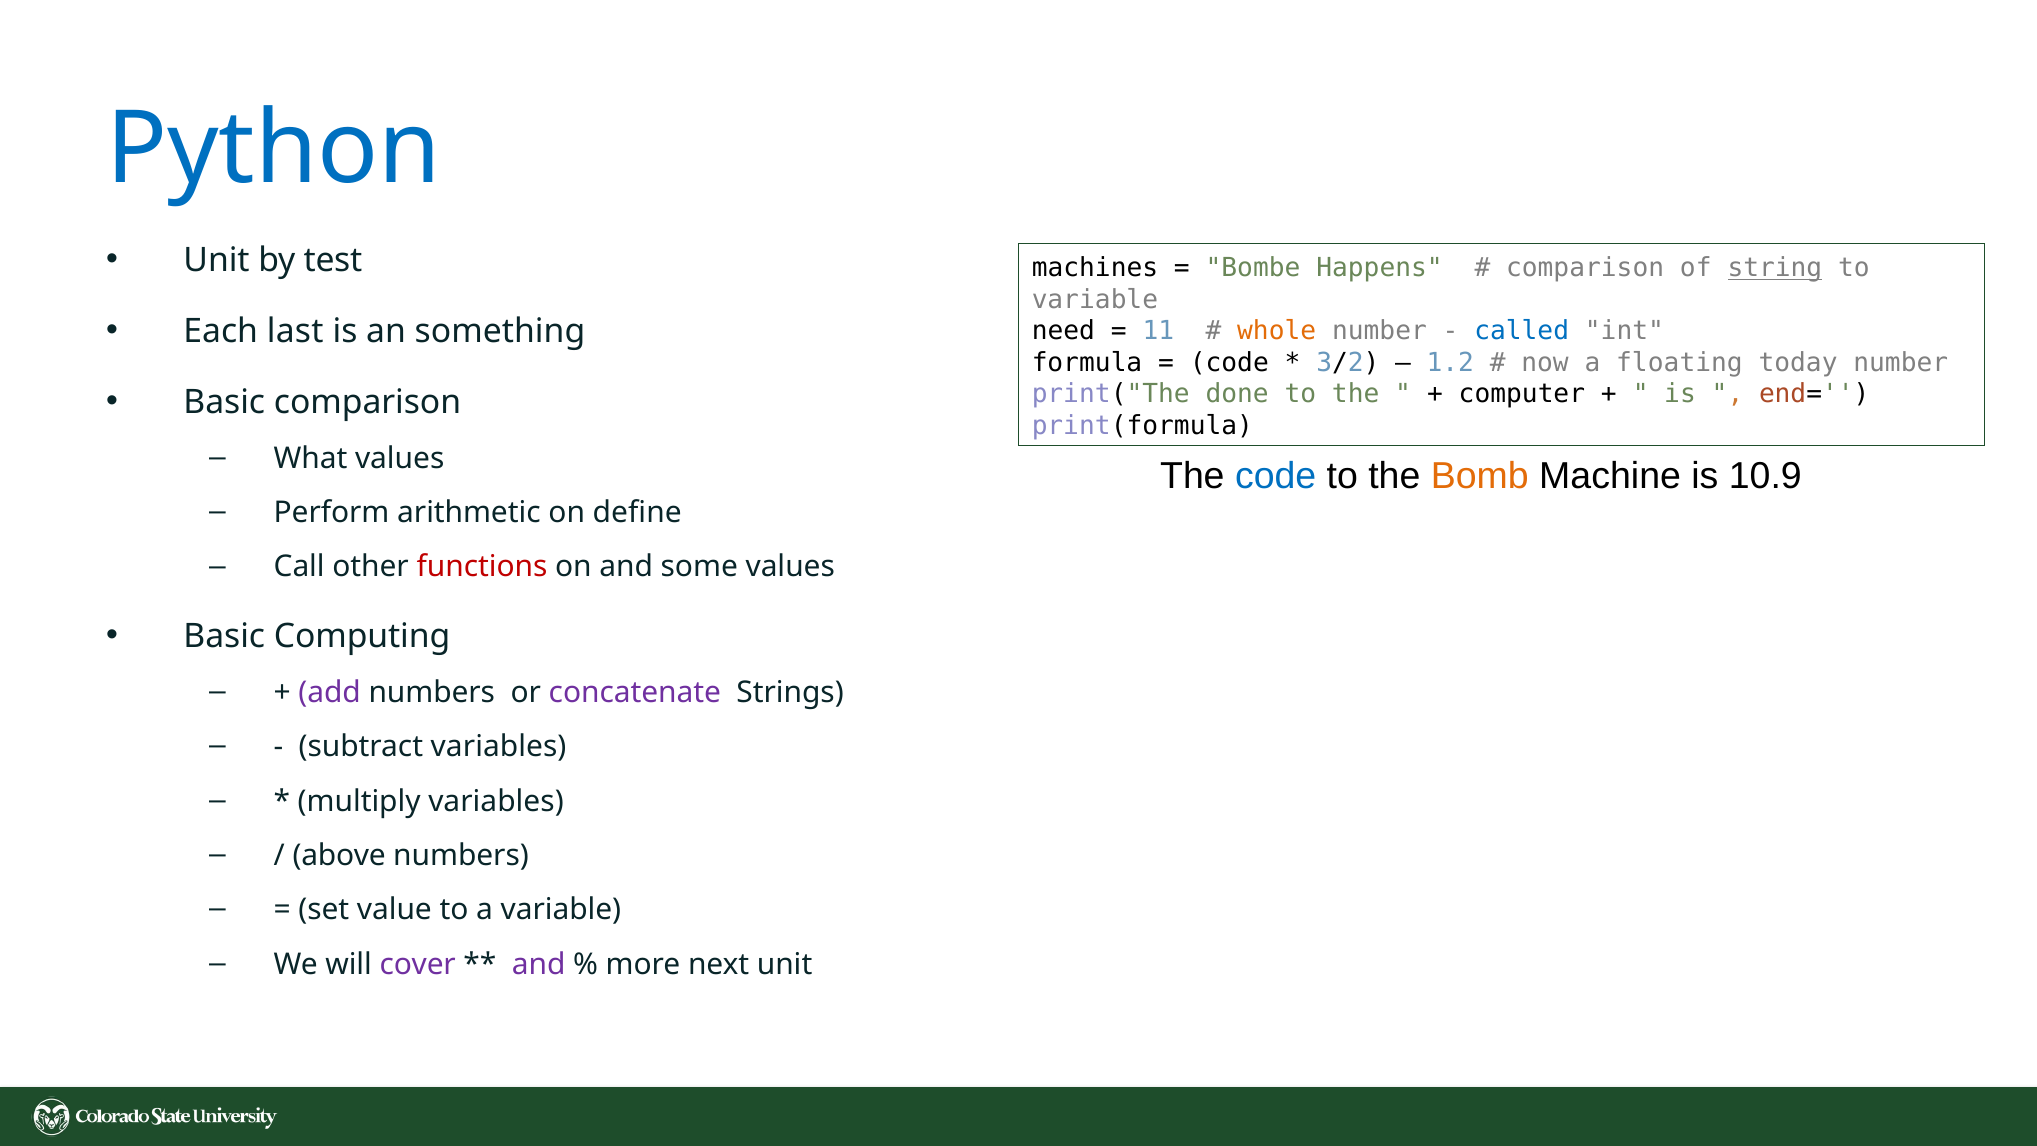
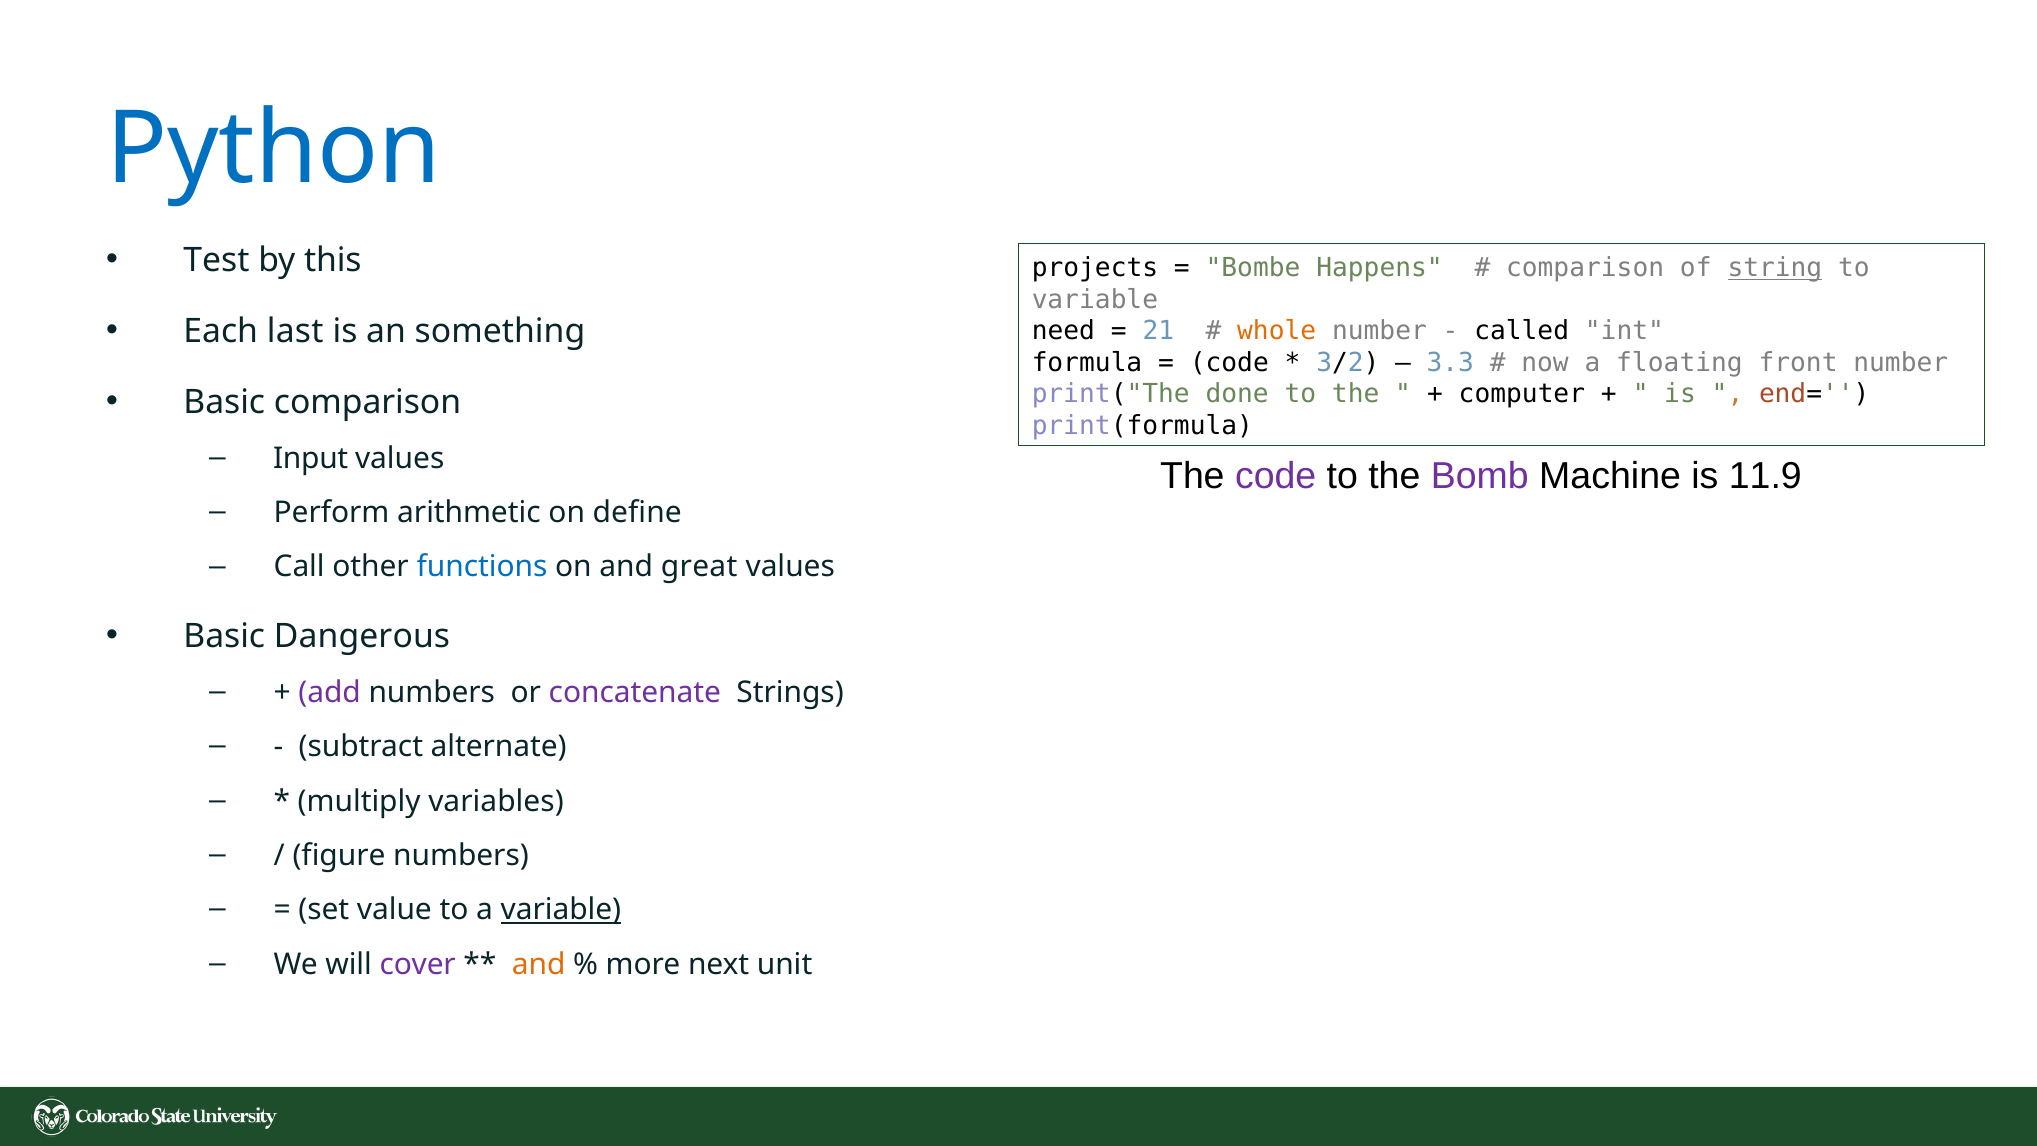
Unit: Unit -> Test (217, 260)
test: test -> this (333, 260)
machines: machines -> projects (1095, 268)
11: 11 -> 21 (1158, 331)
called colour: blue -> black (1522, 331)
1.2: 1.2 -> 3.3 (1450, 362)
today: today -> front (1798, 362)
What: What -> Input (311, 458)
code colour: blue -> purple (1276, 476)
Bomb colour: orange -> purple (1480, 476)
10.9: 10.9 -> 11.9 (1765, 476)
functions colour: red -> blue (482, 567)
some: some -> great (699, 567)
Computing: Computing -> Dangerous (362, 636)
subtract variables: variables -> alternate (499, 747)
above: above -> figure (339, 855)
variable underline: none -> present (561, 910)
and colour: purple -> orange (539, 964)
